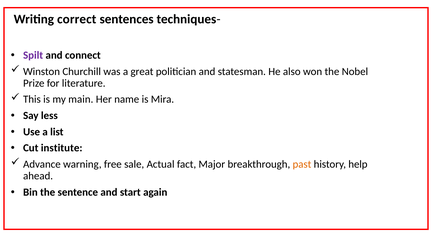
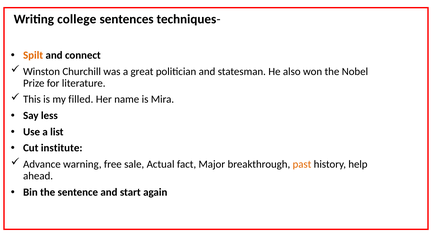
correct: correct -> college (77, 19)
Spilt colour: purple -> orange (33, 55)
main: main -> filled (81, 99)
